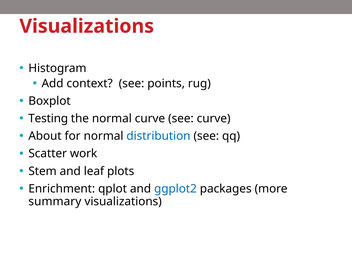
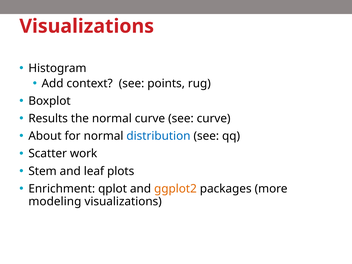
Testing: Testing -> Results (48, 119)
ggplot2 colour: blue -> orange (175, 189)
summary: summary -> modeling (55, 201)
